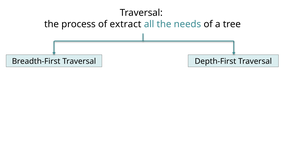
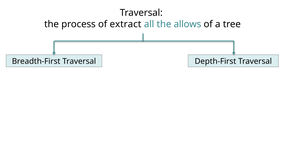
needs: needs -> allows (188, 24)
